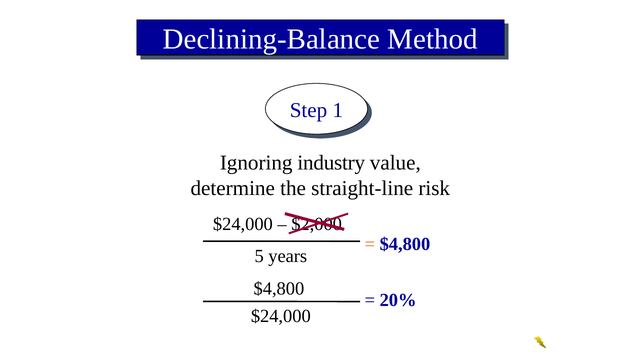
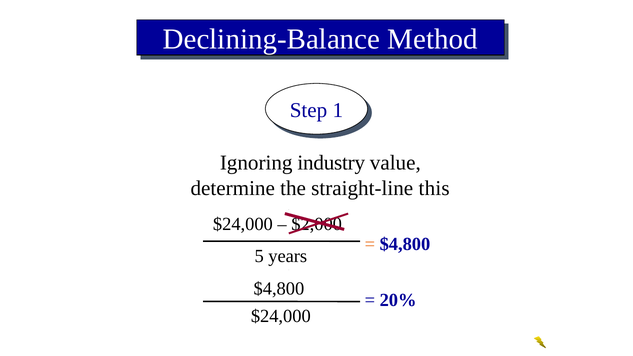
risk: risk -> this (434, 188)
